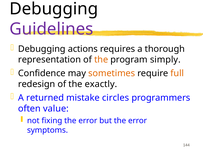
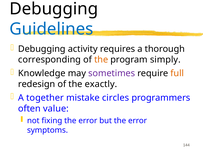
Guidelines colour: purple -> blue (51, 29)
actions: actions -> activity (83, 49)
representation: representation -> corresponding (50, 60)
Confidence: Confidence -> Knowledge (42, 73)
sometimes colour: orange -> purple (112, 73)
returned: returned -> together (45, 98)
